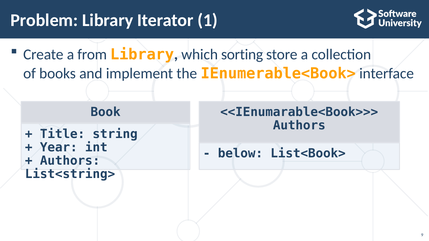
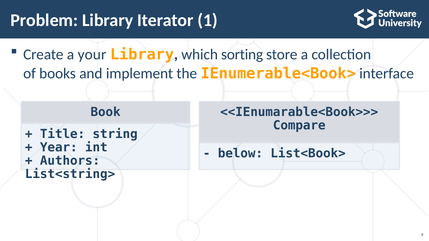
from: from -> your (92, 54)
Authors: Authors -> Compare (299, 125)
